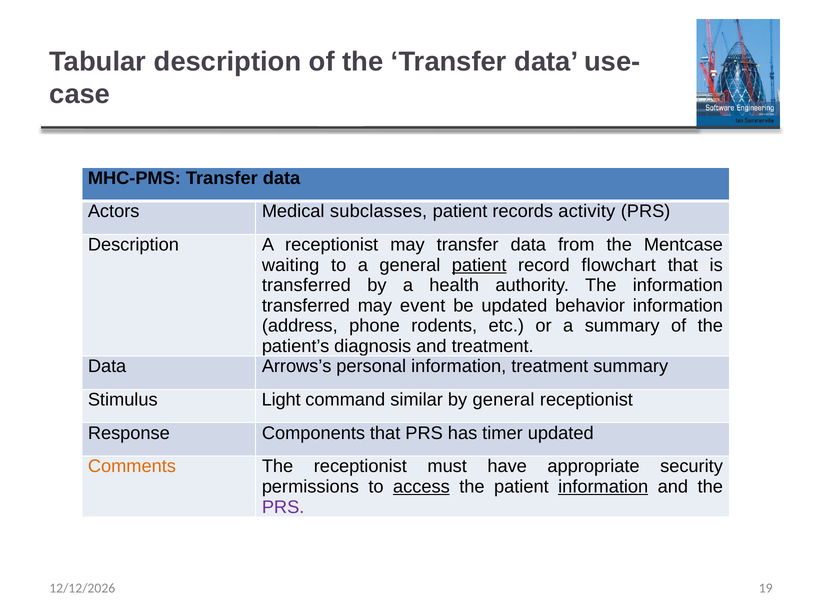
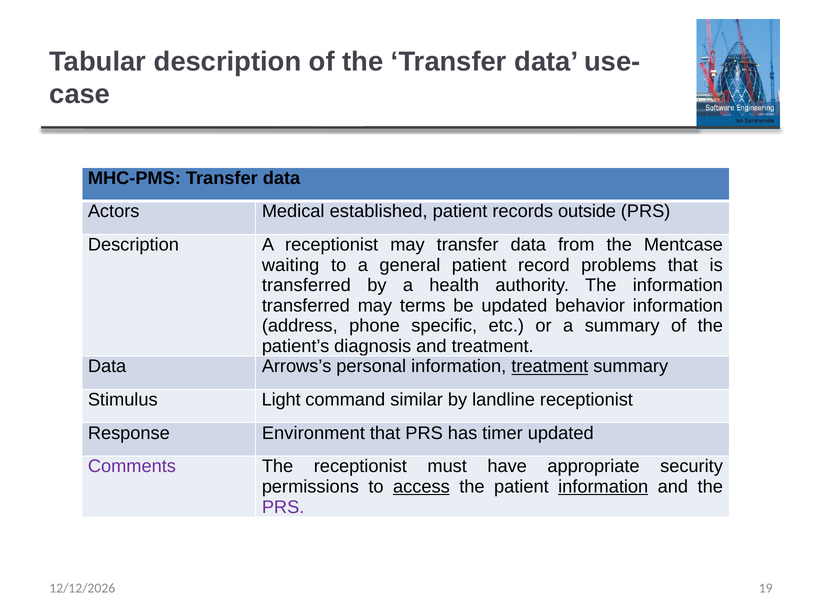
subclasses: subclasses -> established (379, 212)
activity: activity -> outside (587, 212)
patient underline: present -> none (479, 265)
flowchart: flowchart -> problems (619, 265)
event: event -> terms (423, 306)
rodents: rodents -> specific (444, 326)
treatment underline: none -> present (550, 367)
by general: general -> landline (504, 400)
Components: Components -> Environment (313, 433)
Comments colour: orange -> purple (132, 467)
